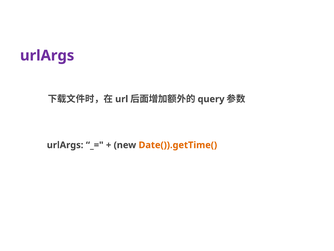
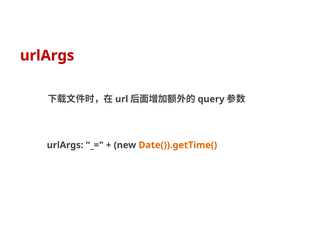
urlArgs colour: purple -> red (47, 55)
